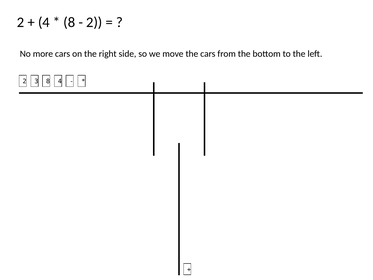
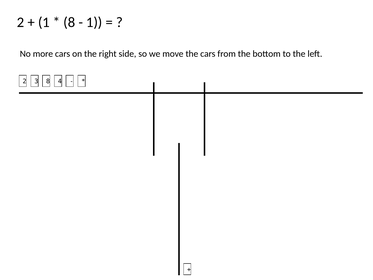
4: 4 -> 1 (44, 22)
2: 2 -> 1 (94, 22)
